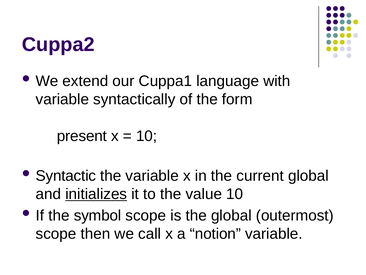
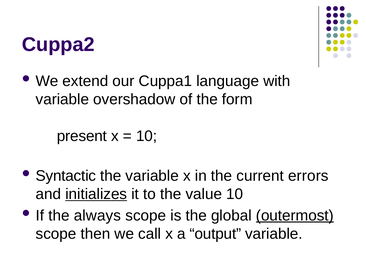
syntactically: syntactically -> overshadow (134, 99)
current global: global -> errors (308, 175)
symbol: symbol -> always (97, 215)
outermost underline: none -> present (295, 215)
notion: notion -> output (215, 233)
